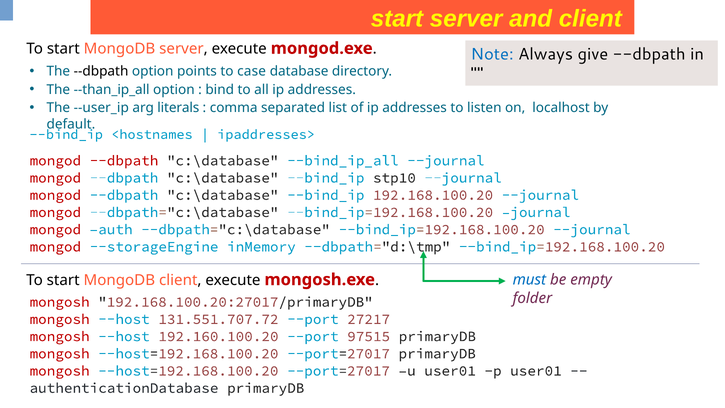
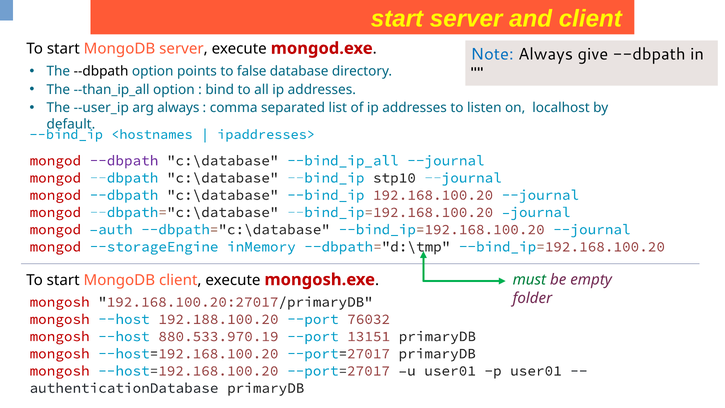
case: case -> false (252, 71)
arg literals: literals -> always (178, 108)
--dbpath colour: red -> purple (124, 161)
must colour: blue -> green (529, 280)
131.551.707.72: 131.551.707.72 -> 192.188.100.20 (218, 319)
27217: 27217 -> 76032 (369, 319)
192.160.100.20: 192.160.100.20 -> 880.533.970.19 (218, 336)
97515: 97515 -> 13151 (369, 336)
